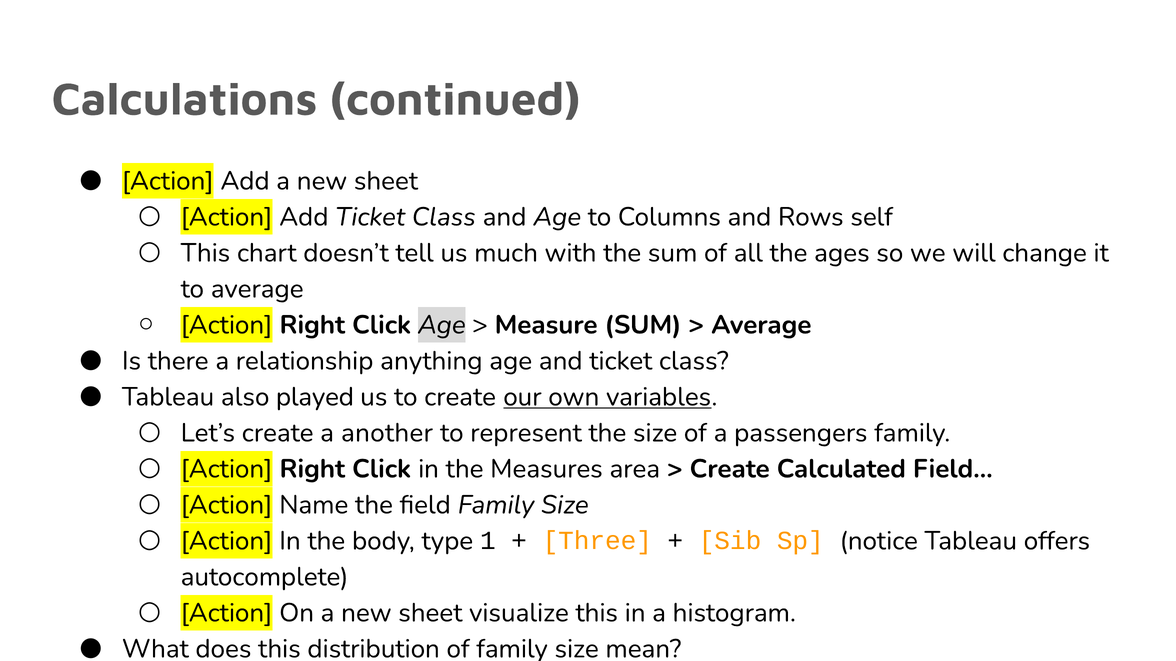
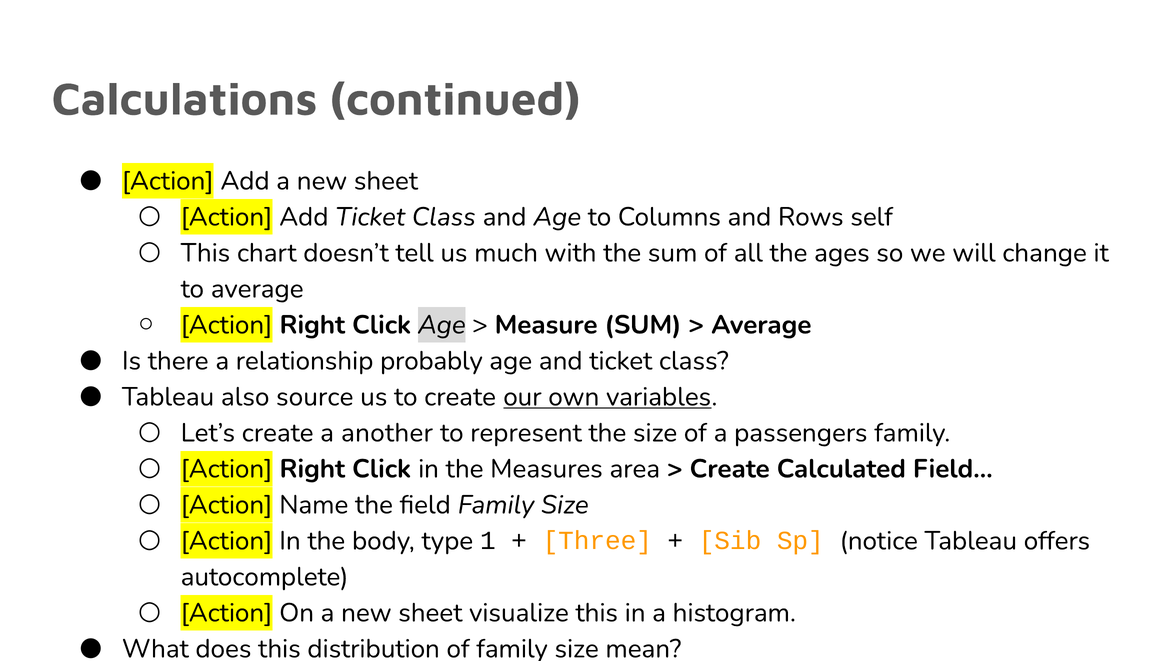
anything: anything -> probably (431, 361)
played: played -> source (315, 397)
